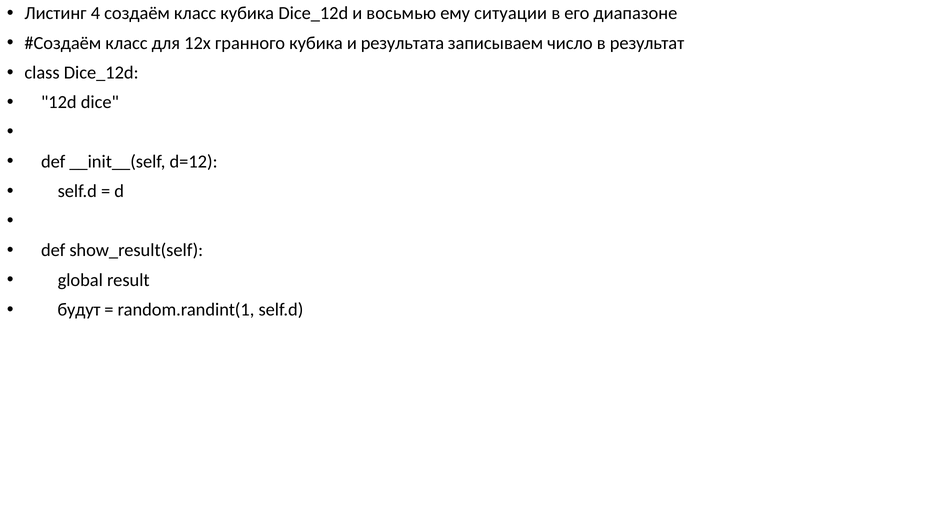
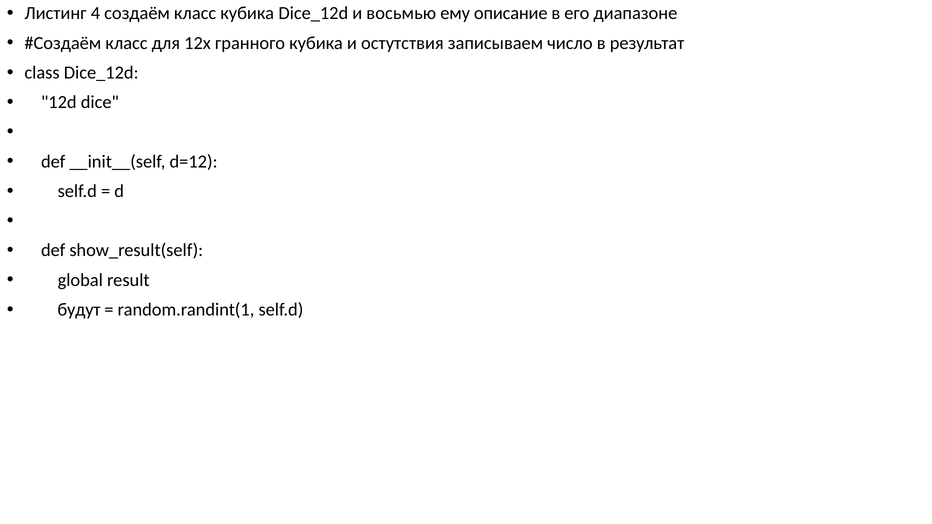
ситуации: ситуации -> описание (511, 13)
результата: результата -> остутствия (402, 43)
